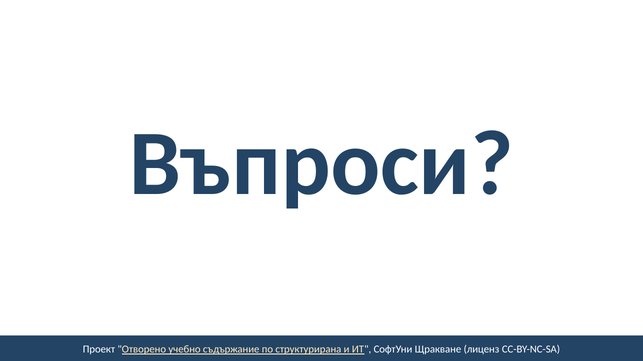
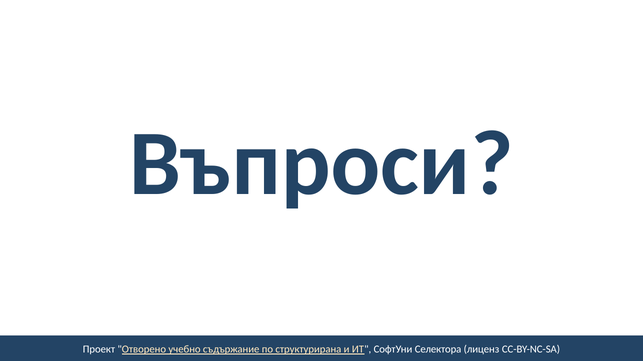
Щракване: Щракване -> Селектора (438, 350)
